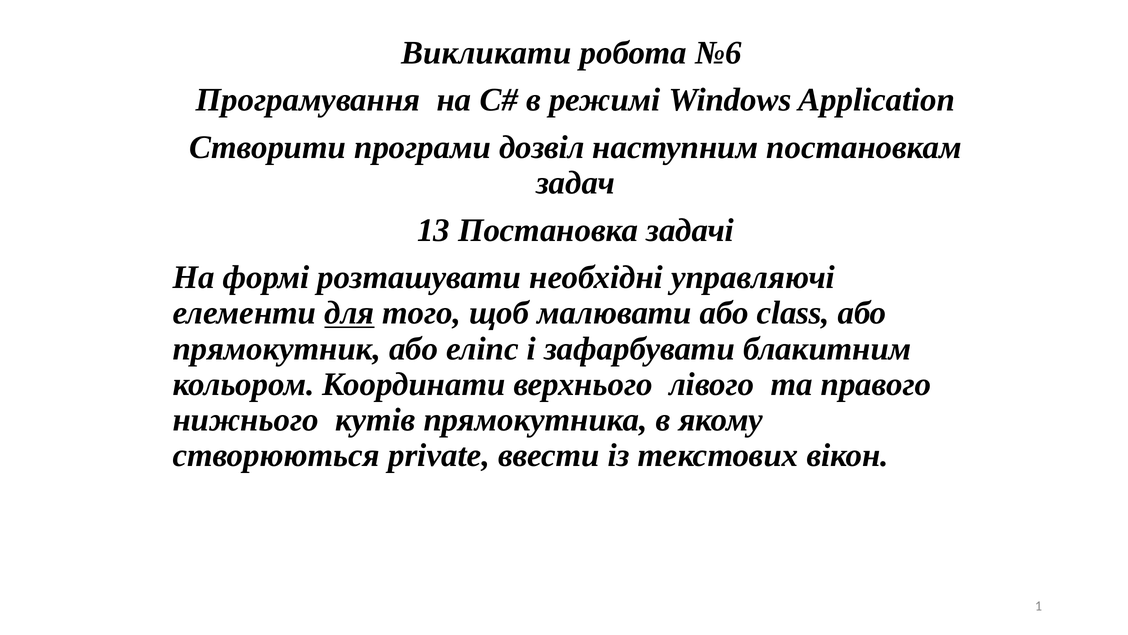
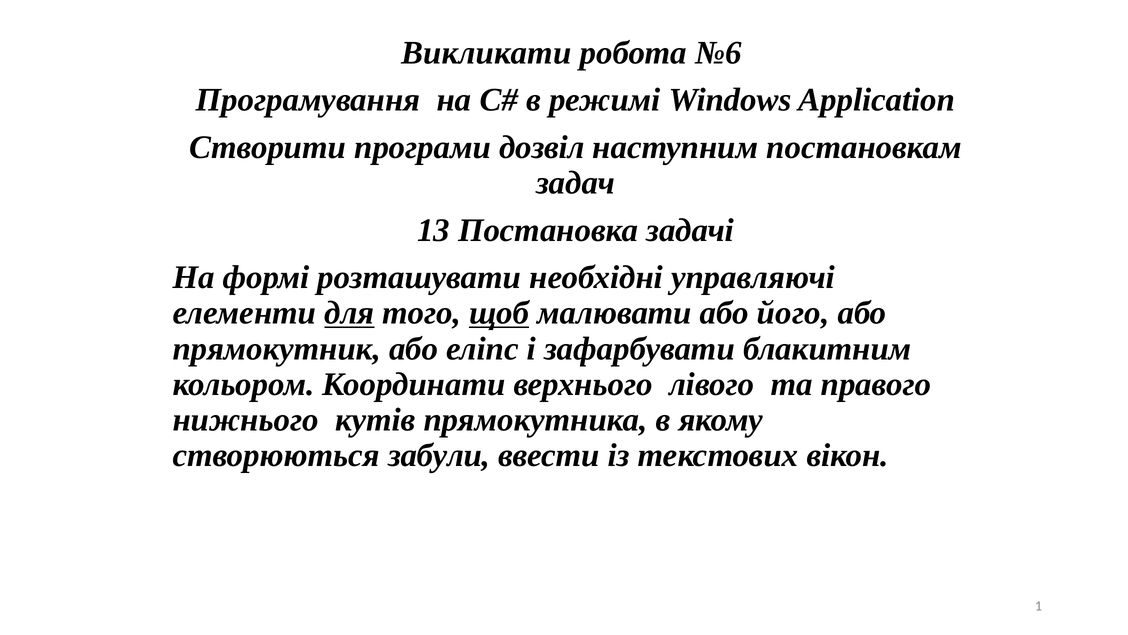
щоб underline: none -> present (499, 313)
class: class -> його (793, 313)
private: private -> забули (439, 455)
